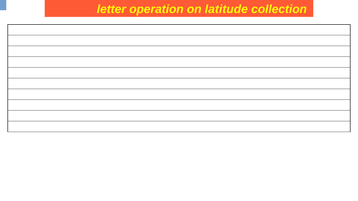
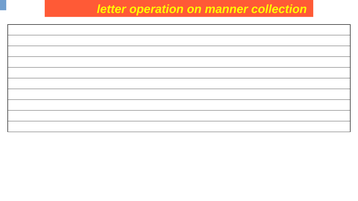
latitude: latitude -> manner (226, 9)
